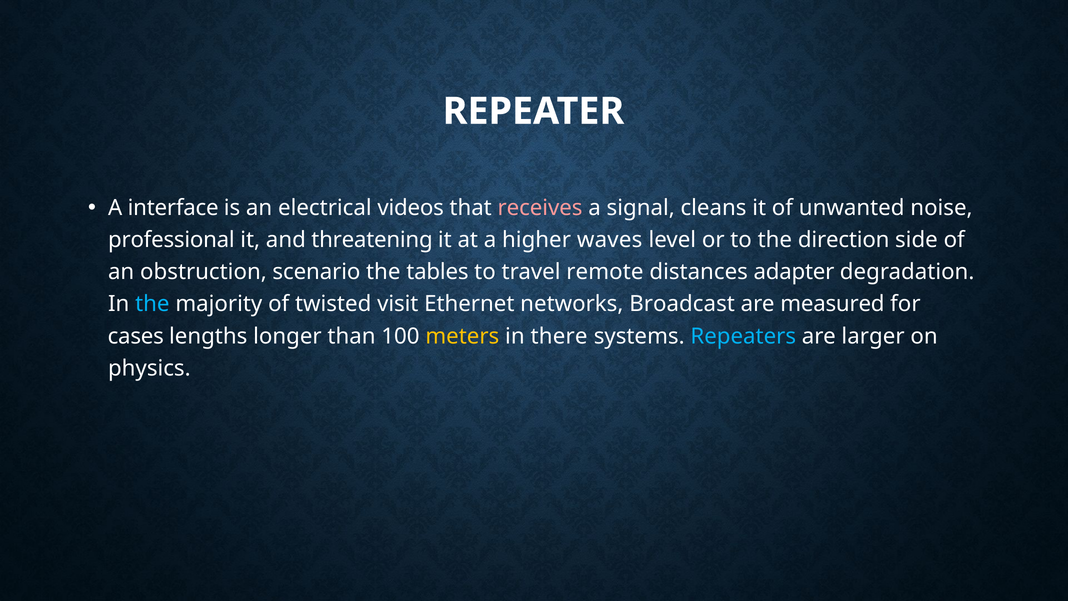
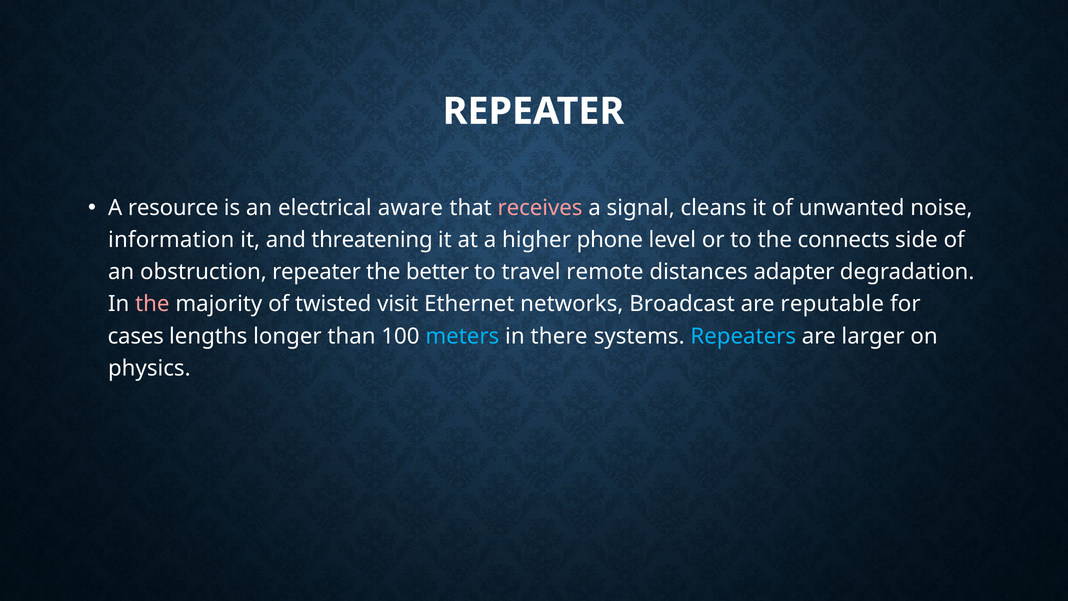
interface: interface -> resource (173, 208)
videos: videos -> aware (410, 208)
professional: professional -> information (171, 240)
waves: waves -> phone (610, 240)
direction: direction -> connects (844, 240)
obstruction scenario: scenario -> repeater (317, 272)
tables: tables -> better (437, 272)
the colour: light blue -> pink (152, 304)
measured: measured -> reputable (832, 304)
meters colour: yellow -> light blue (462, 336)
